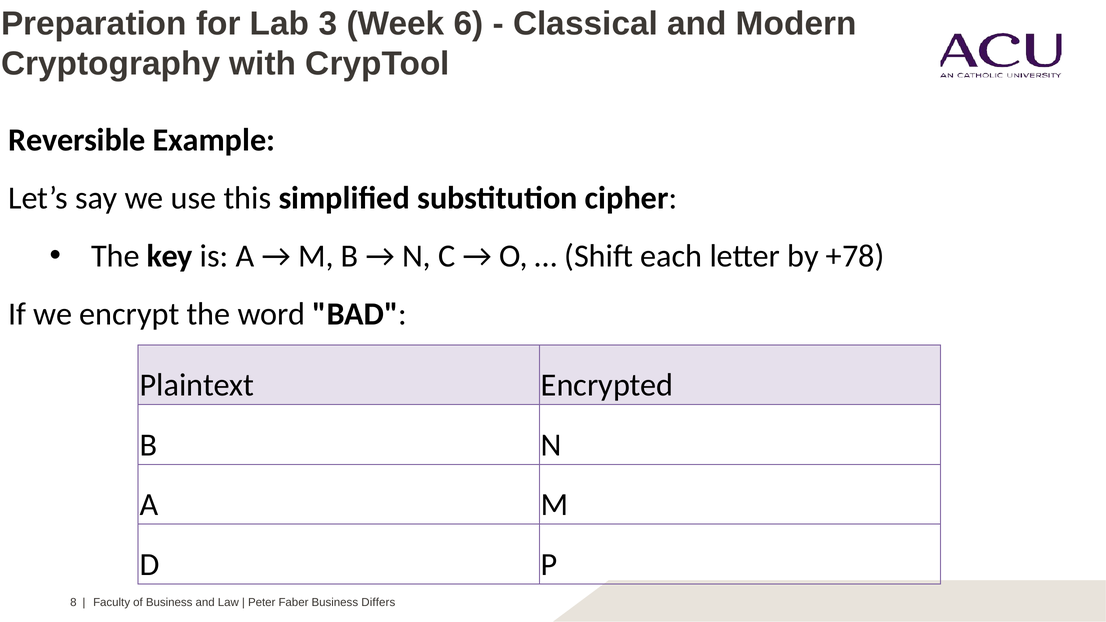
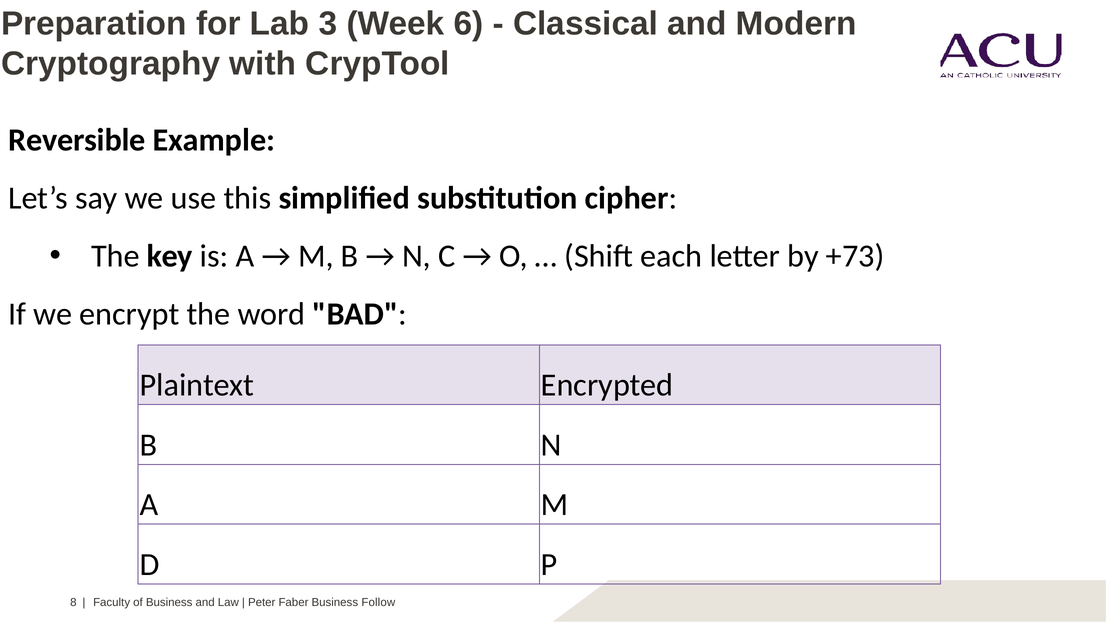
+78: +78 -> +73 (855, 256)
Differs: Differs -> Follow (378, 603)
